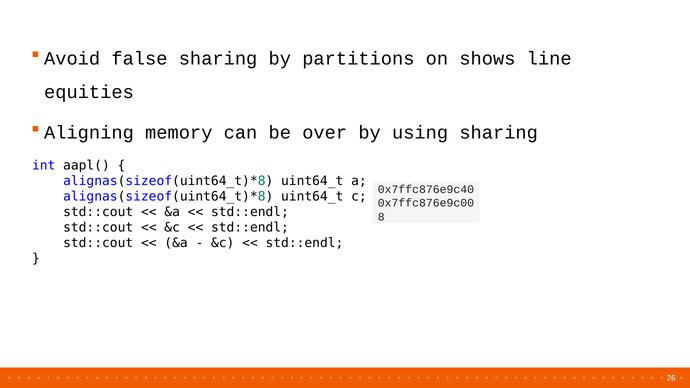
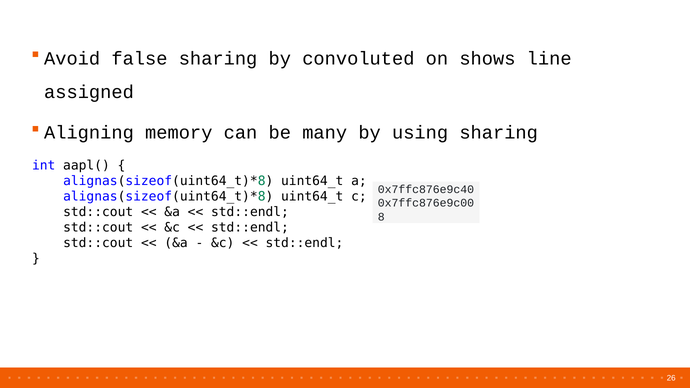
partitions: partitions -> convoluted (358, 58)
equities: equities -> assigned (89, 92)
over: over -> many (325, 133)
